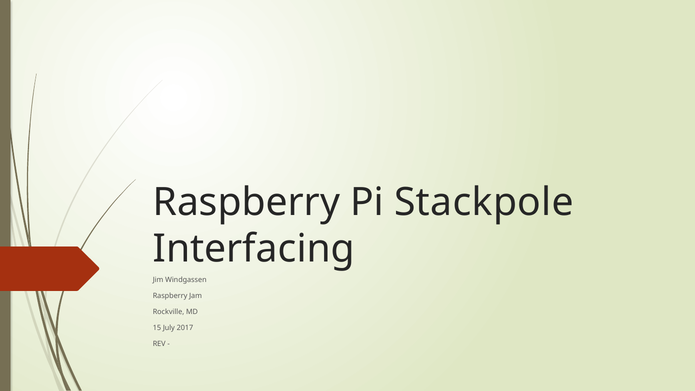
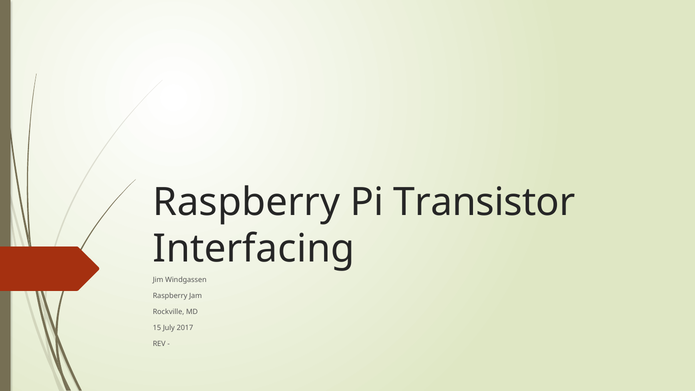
Stackpole: Stackpole -> Transistor (484, 202)
